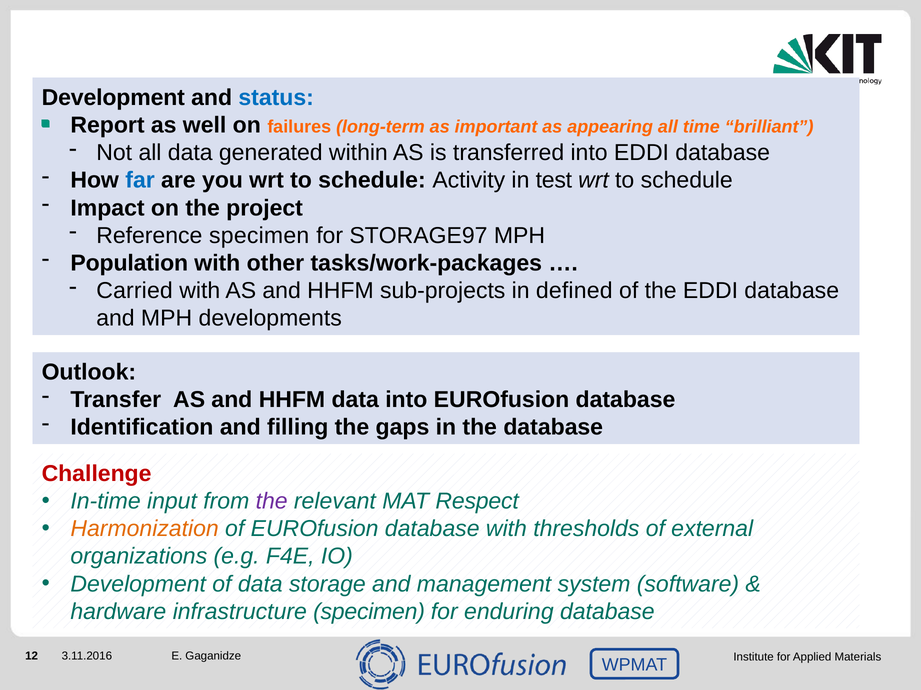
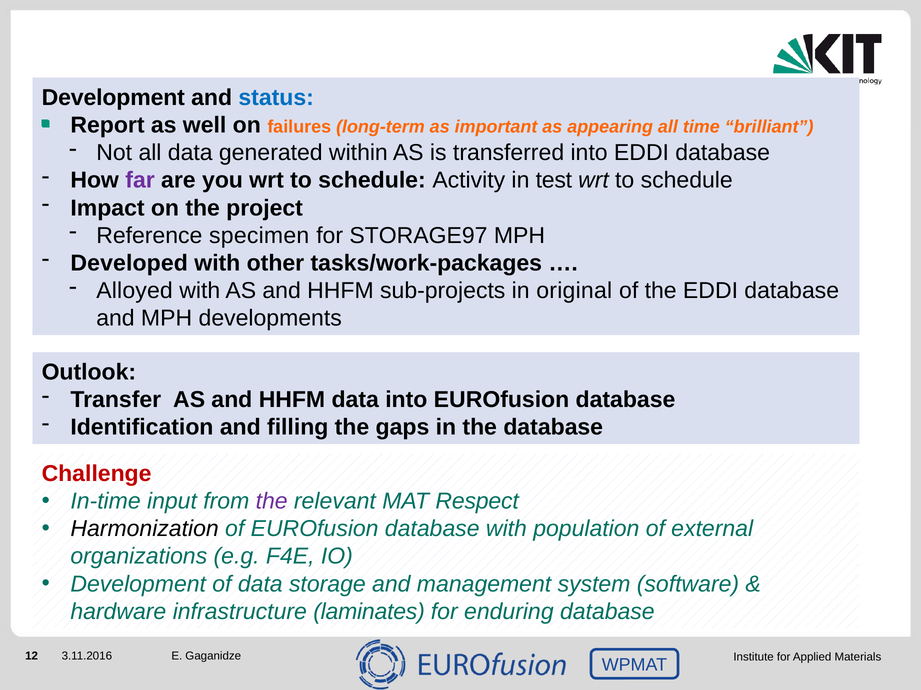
far colour: blue -> purple (140, 181)
Population: Population -> Developed (129, 263)
Carried: Carried -> Alloyed (135, 291)
defined: defined -> original (574, 291)
Harmonization colour: orange -> black (145, 529)
thresholds: thresholds -> population (586, 529)
infrastructure specimen: specimen -> laminates (369, 612)
